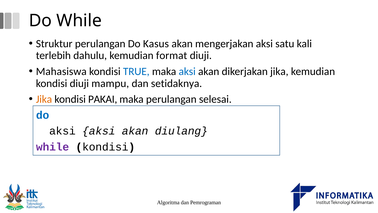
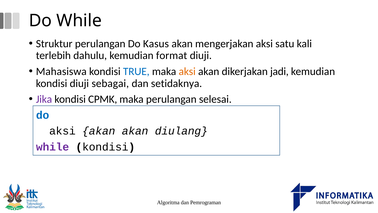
aksi colour: blue -> orange (187, 71)
dikerjakan jika: jika -> jadi (279, 71)
mampu: mampu -> sebagai (110, 83)
Jika colour: orange -> purple (44, 99)
PAKAI: PAKAI -> CPMK (103, 99)
aksi: aksi -> akan (99, 131)
